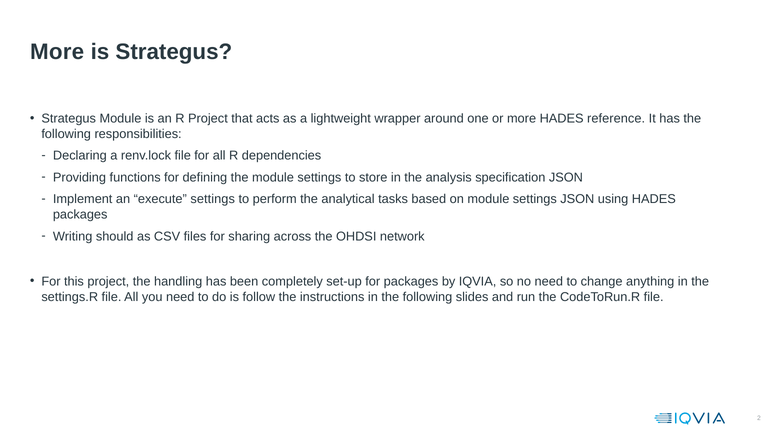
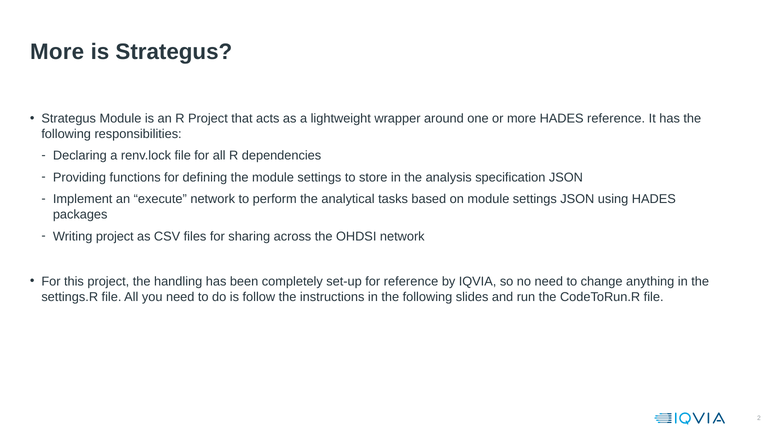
execute settings: settings -> network (213, 199)
Writing should: should -> project (115, 236)
for packages: packages -> reference (411, 281)
